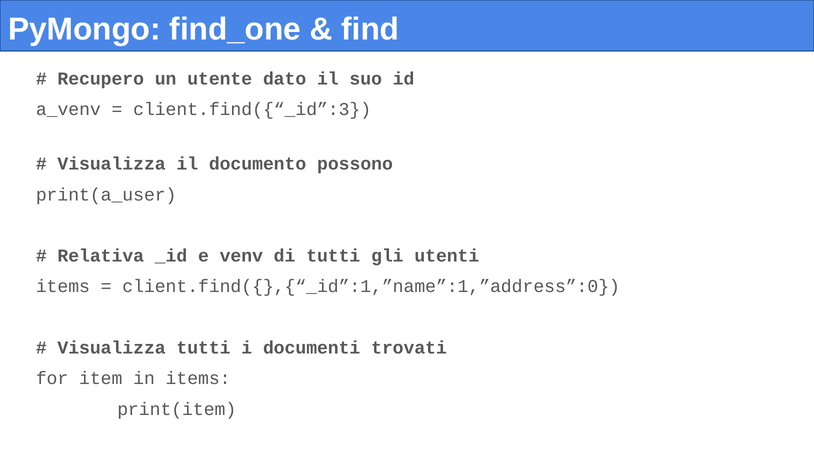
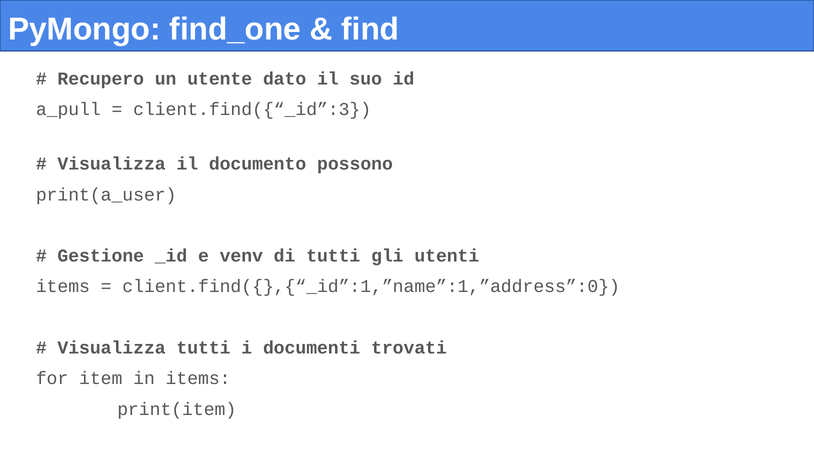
a_venv: a_venv -> a_pull (68, 109)
Relativa: Relativa -> Gestione (101, 256)
